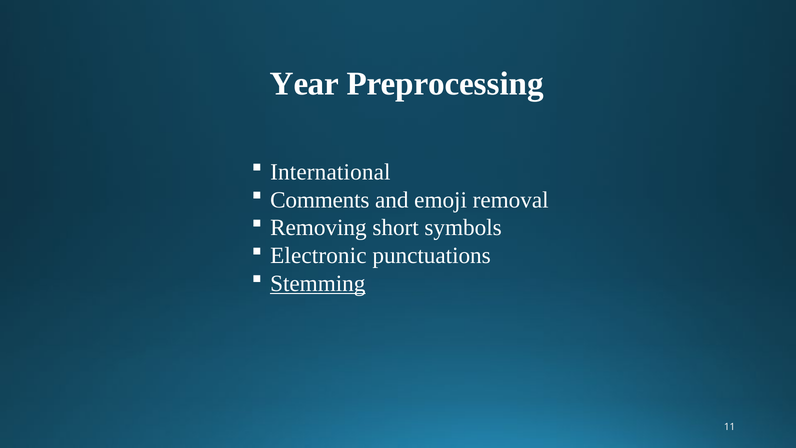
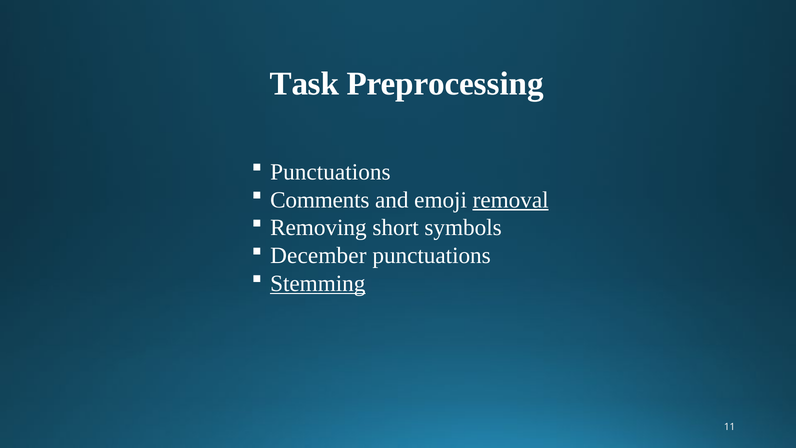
Year: Year -> Task (304, 84)
International: International -> Punctuations (330, 172)
removal underline: none -> present (511, 200)
Electronic: Electronic -> December (318, 256)
